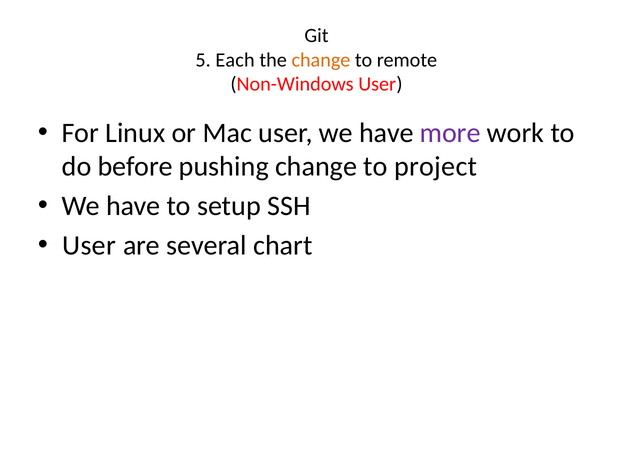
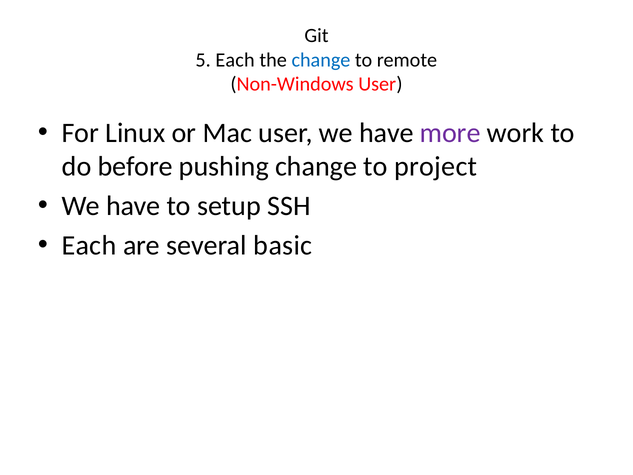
change colour: orange -> blue (321, 60)
User: User -> Each (89, 245)
chart: chart -> basic (283, 245)
